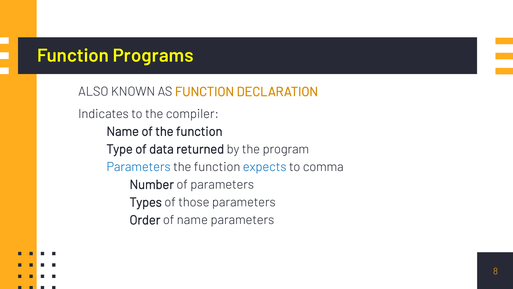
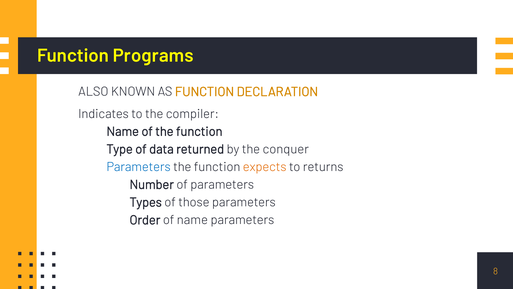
program: program -> conquer (286, 149)
expects colour: blue -> orange (265, 167)
comma: comma -> returns (323, 167)
